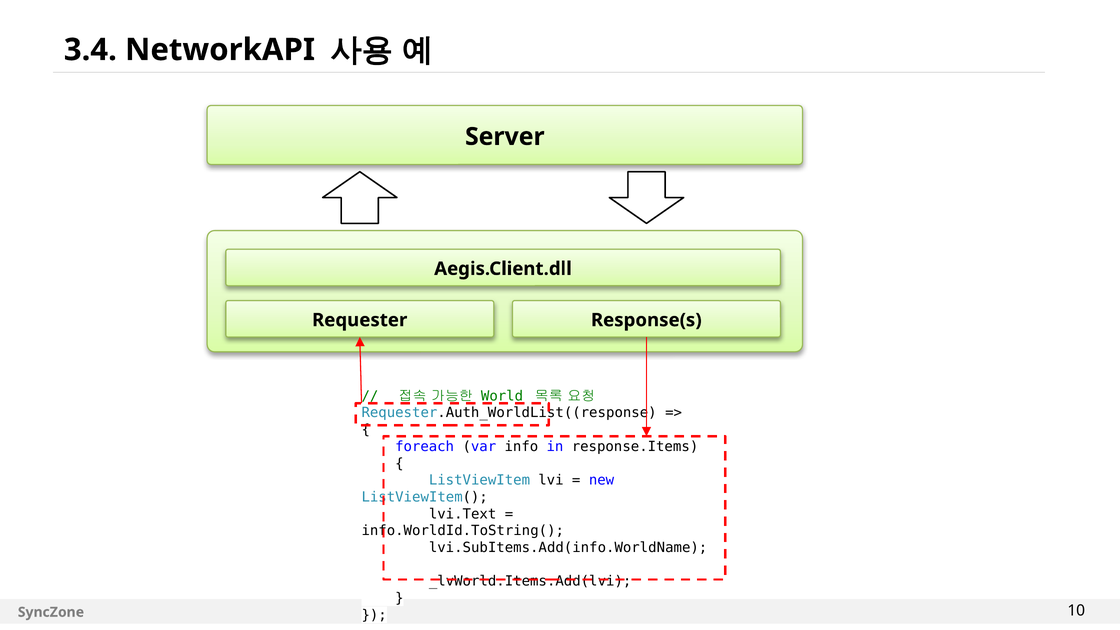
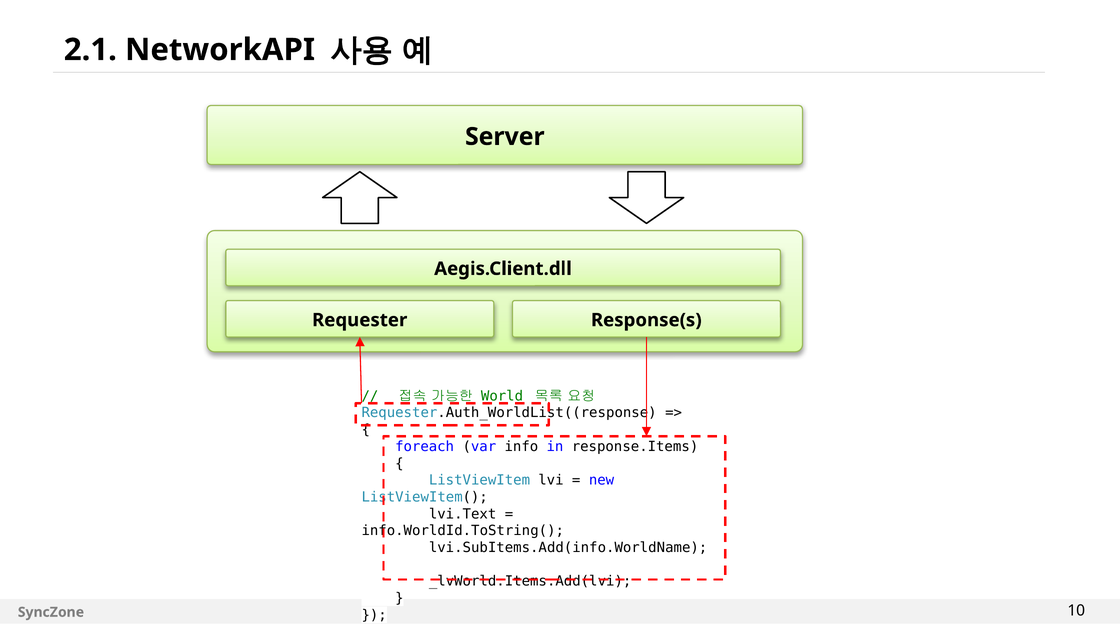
3.4: 3.4 -> 2.1 (90, 50)
